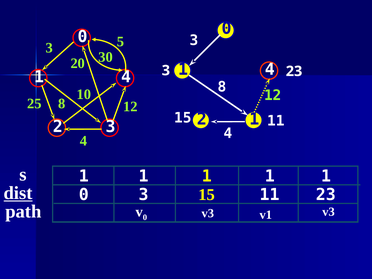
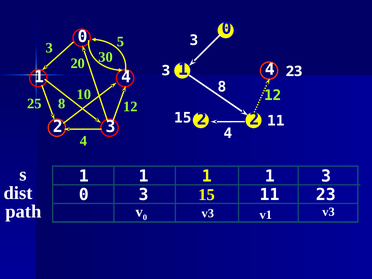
2 1: 1 -> 2 (254, 119)
1: 1 -> 3 (326, 176)
dist underline: present -> none (18, 193)
